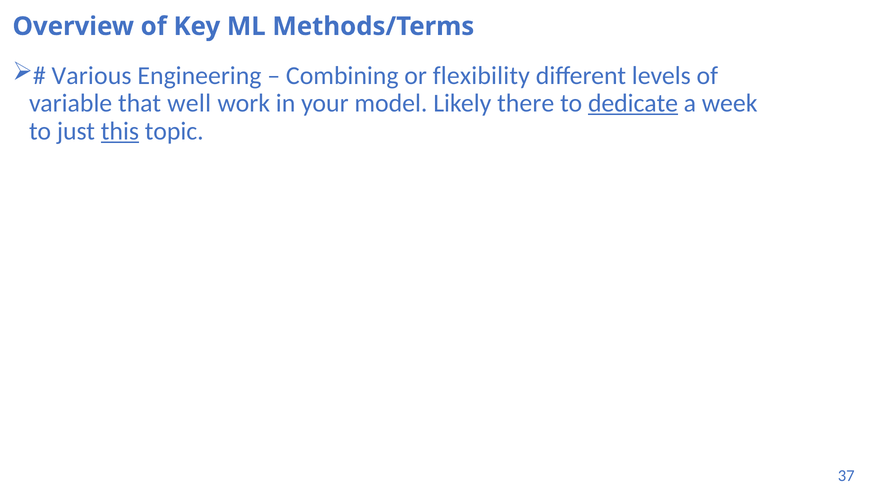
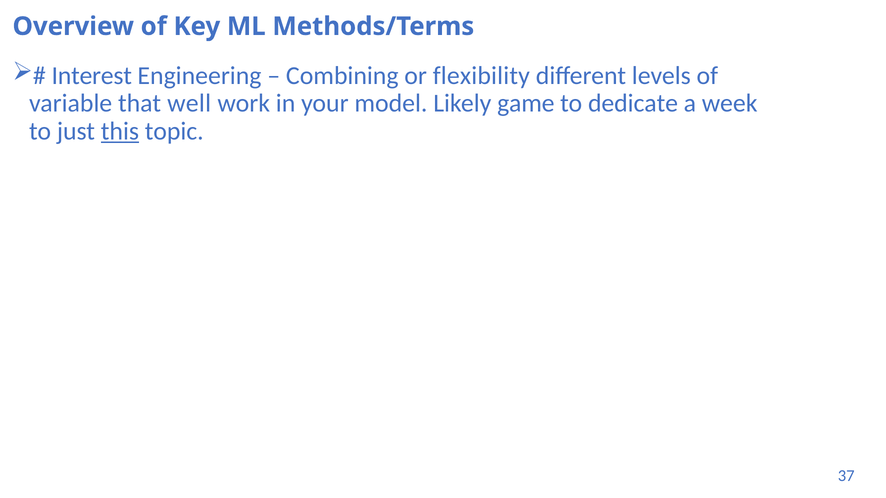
Various: Various -> Interest (92, 76)
there: there -> game (526, 103)
dedicate underline: present -> none (633, 103)
